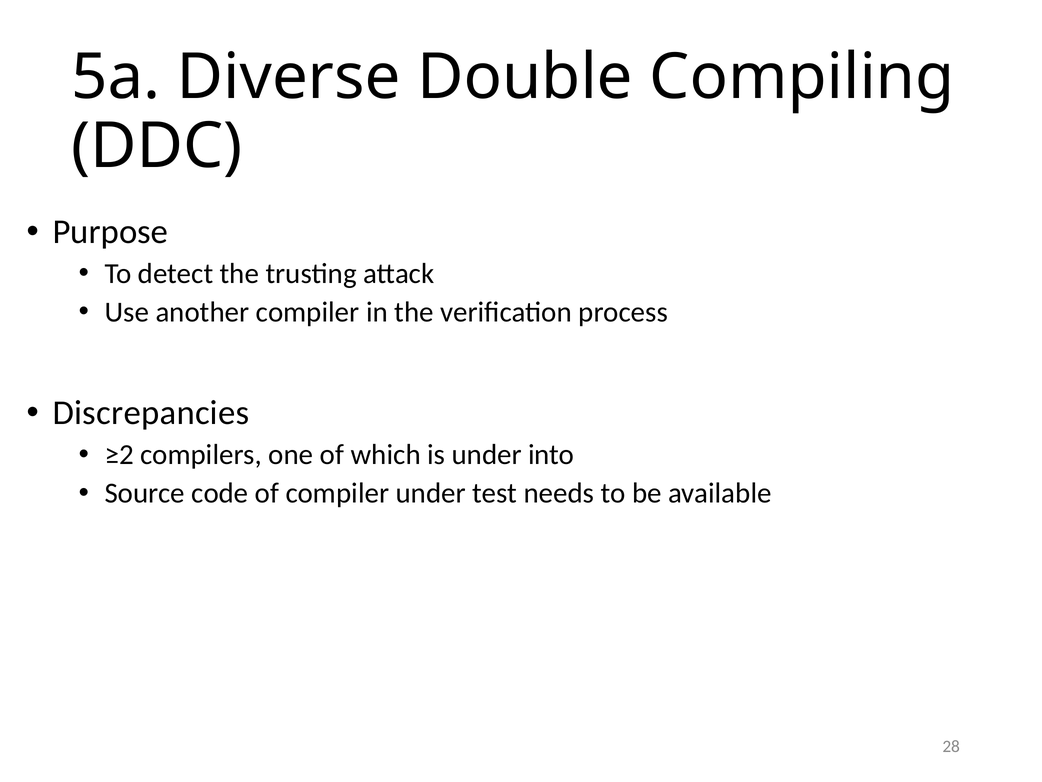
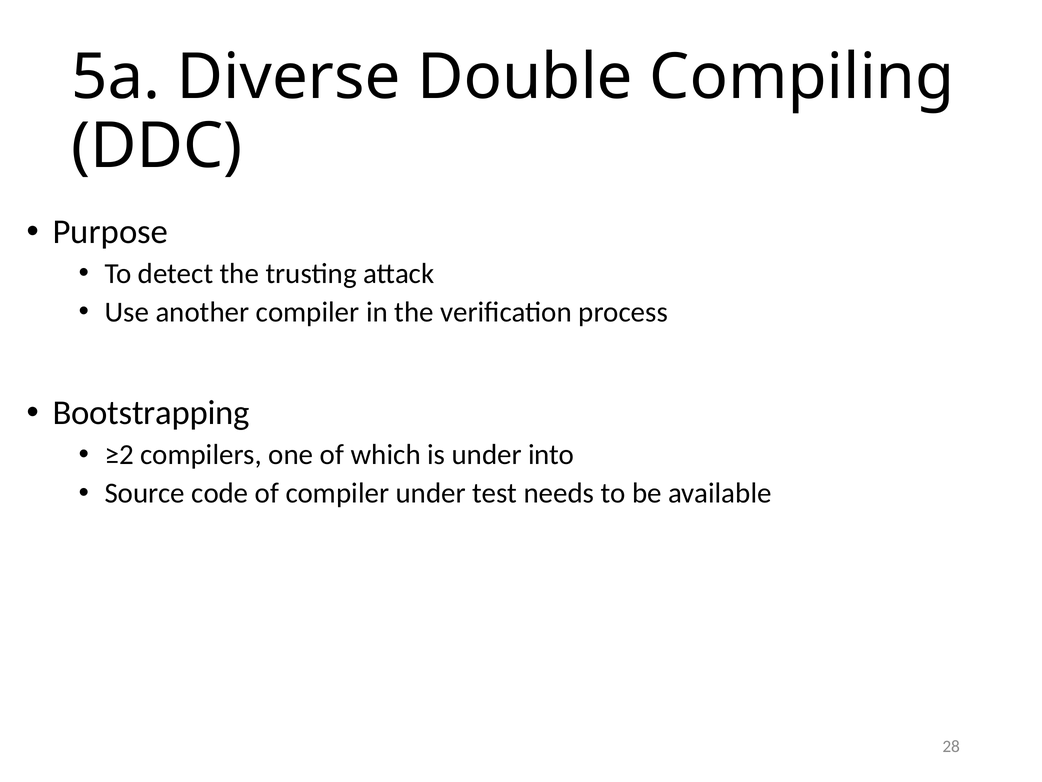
Discrepancies: Discrepancies -> Bootstrapping (151, 413)
